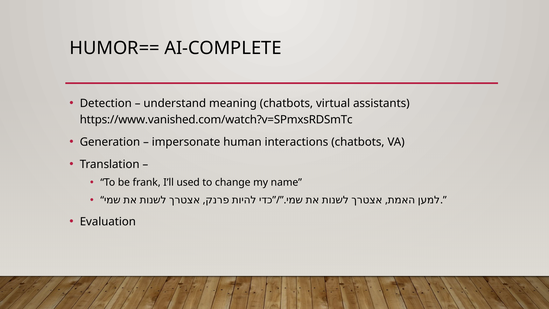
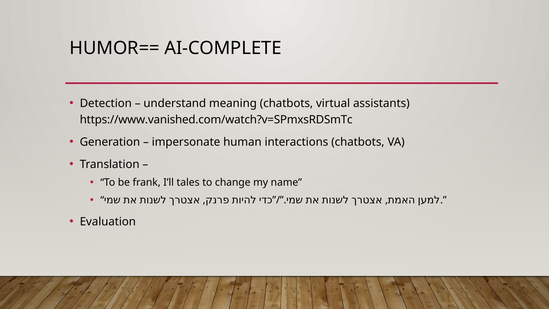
used: used -> tales (188, 182)
